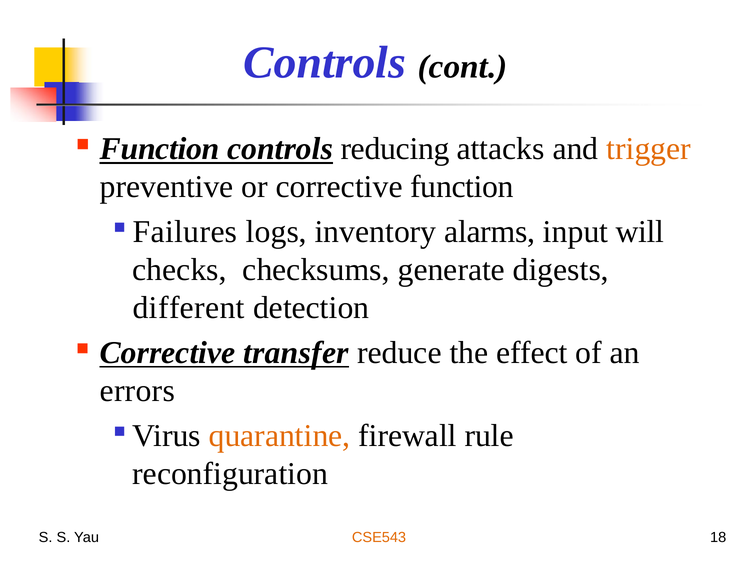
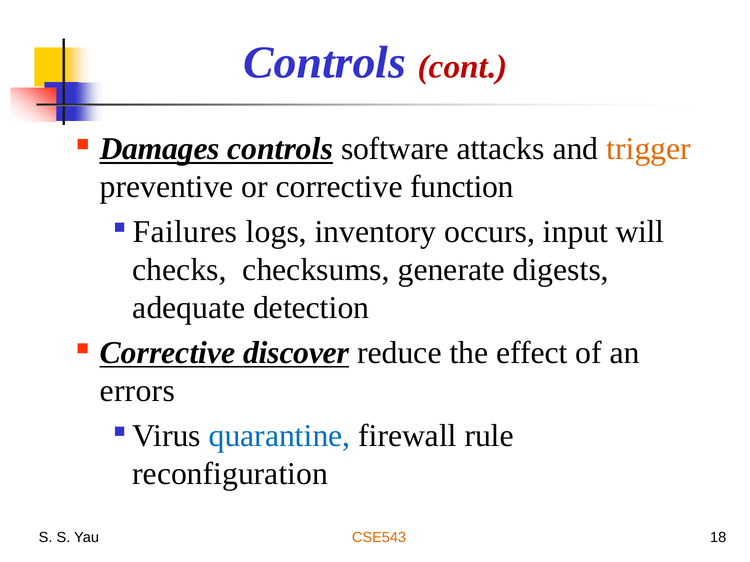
cont colour: black -> red (463, 67)
Function: Function -> Damages (160, 149)
reducing: reducing -> software (395, 149)
alarms: alarms -> occurs (490, 232)
different: different -> adequate (189, 308)
transfer: transfer -> discover (296, 353)
quarantine colour: orange -> blue (280, 436)
